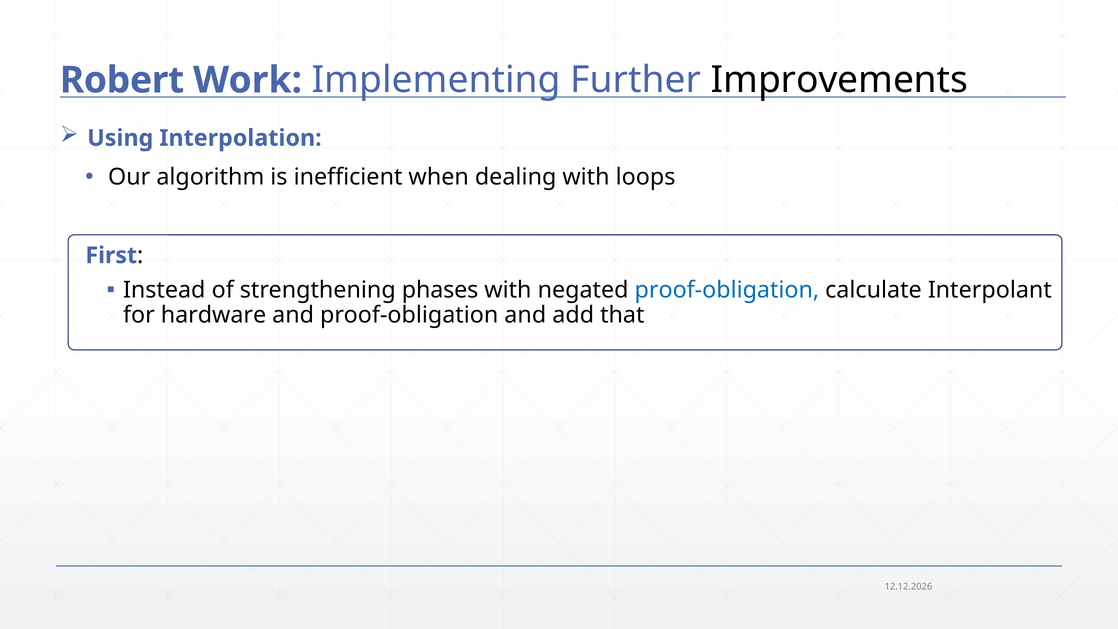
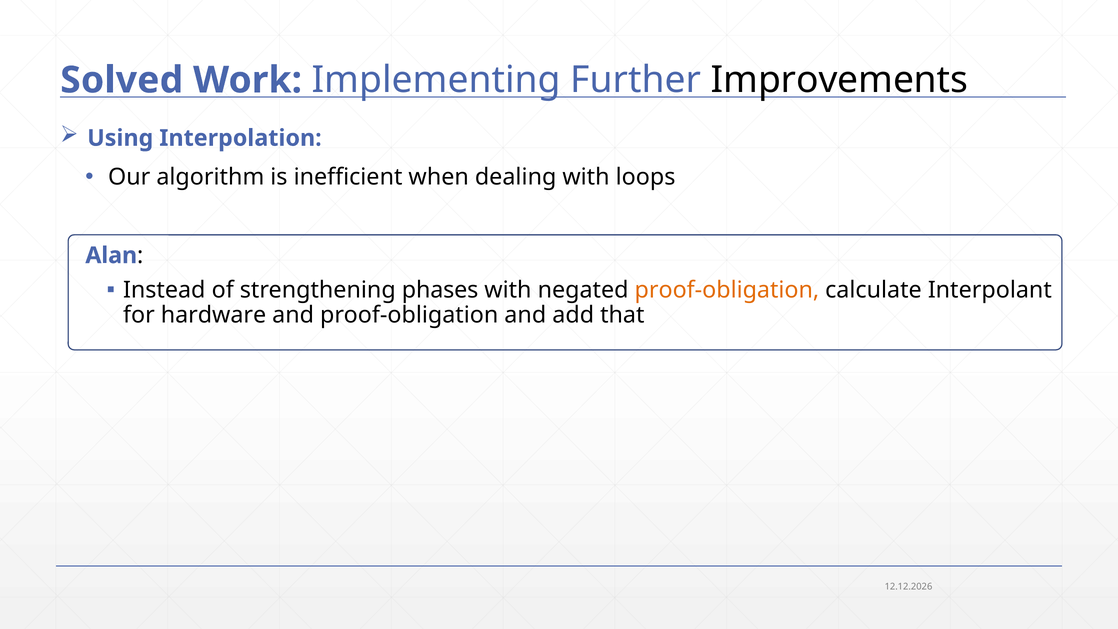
Robert: Robert -> Solved (122, 80)
First: First -> Alan (111, 255)
proof-obligation colour: blue -> orange (727, 290)
